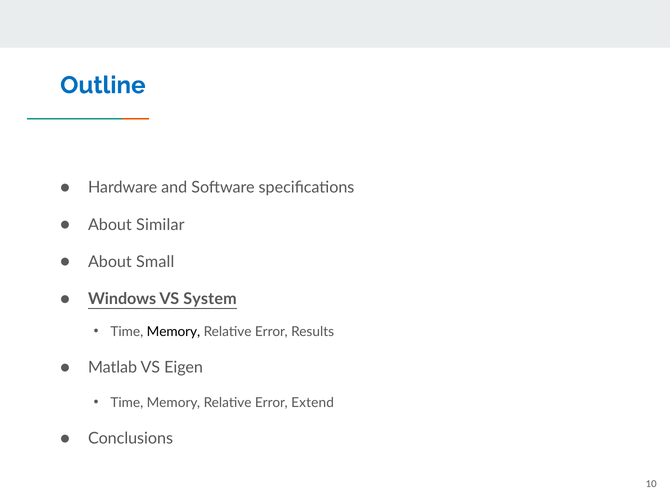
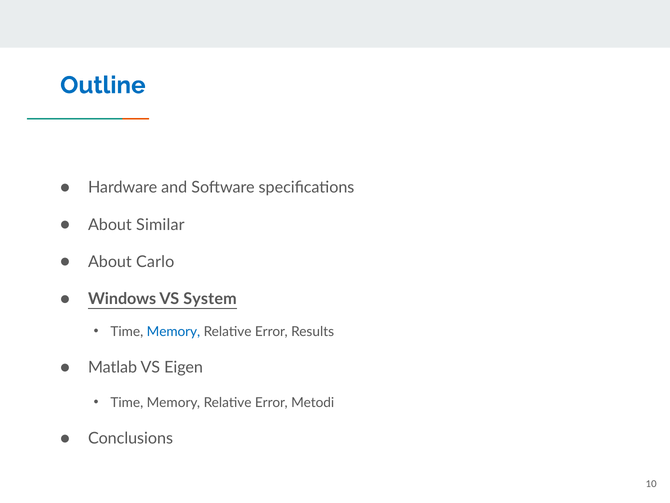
Small: Small -> Carlo (155, 262)
Memory colour: black -> blue (173, 331)
Extend: Extend -> Metodi (313, 402)
